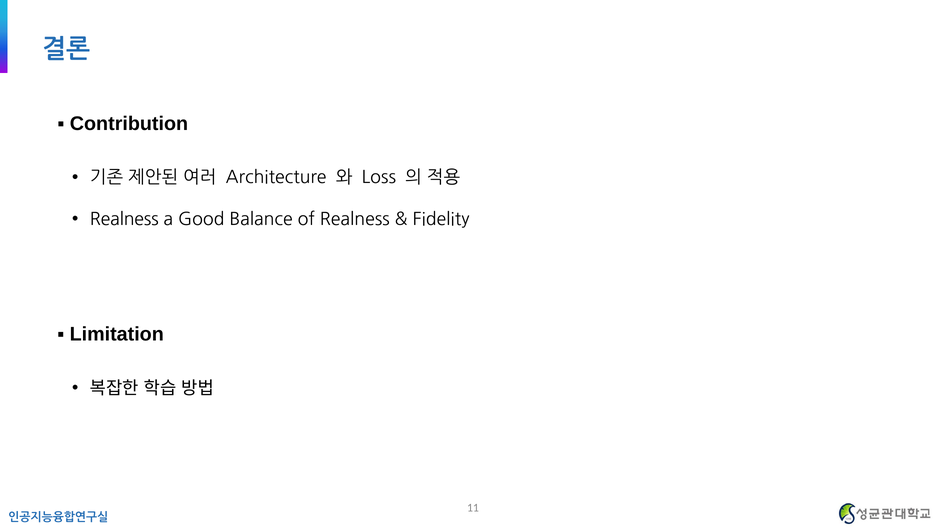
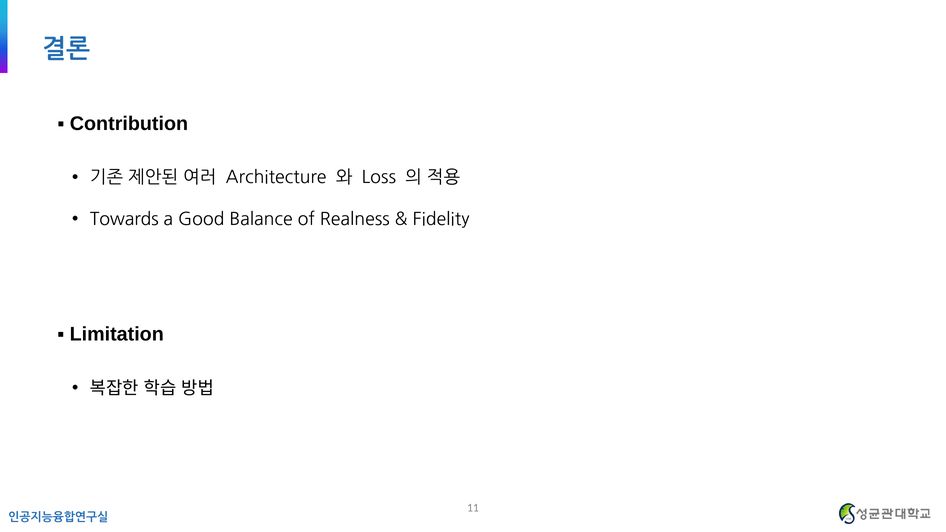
Realness: Realness -> Towards (124, 219)
